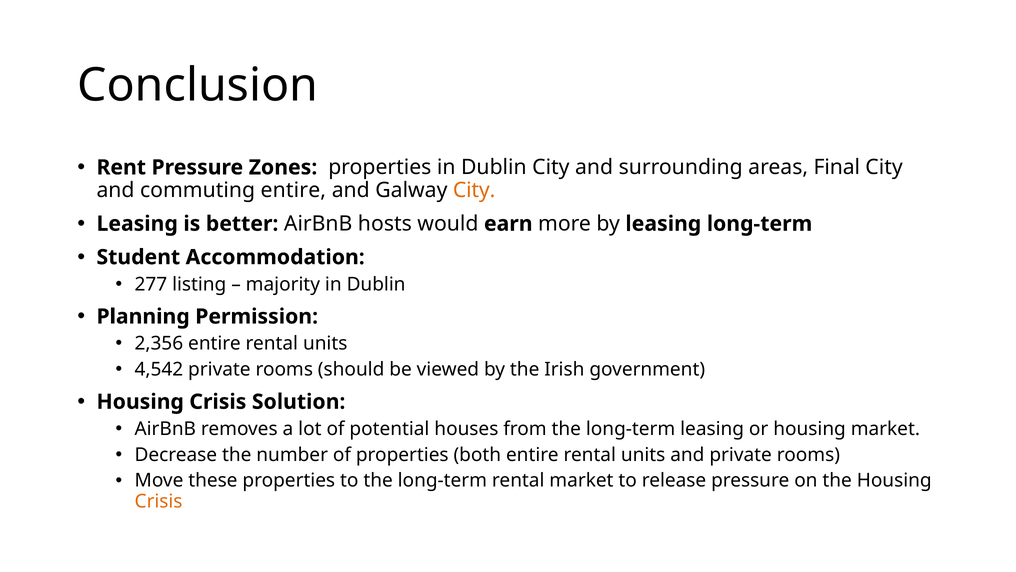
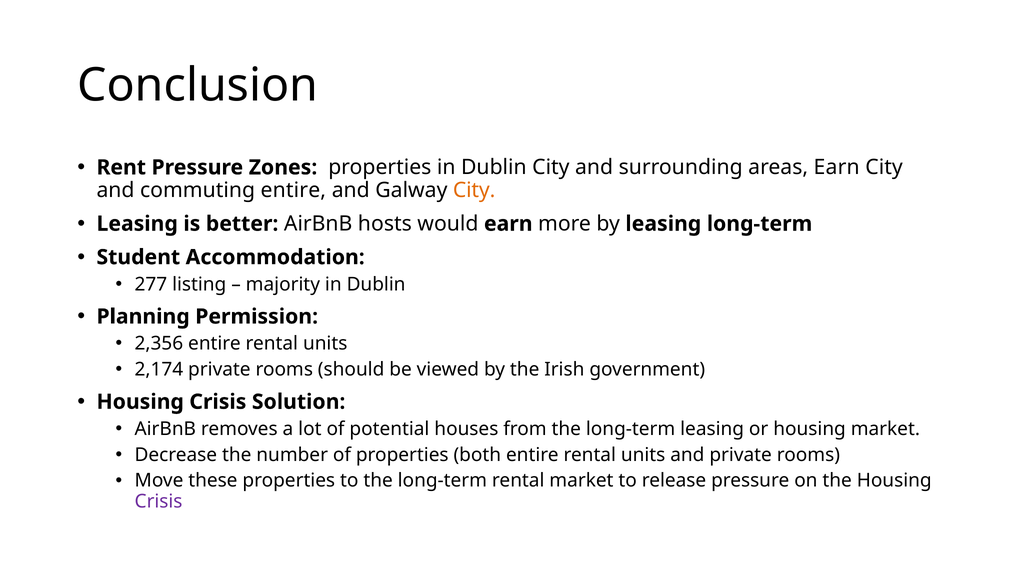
areas Final: Final -> Earn (837, 167)
4,542: 4,542 -> 2,174 (159, 369)
Crisis colour: orange -> purple (159, 501)
